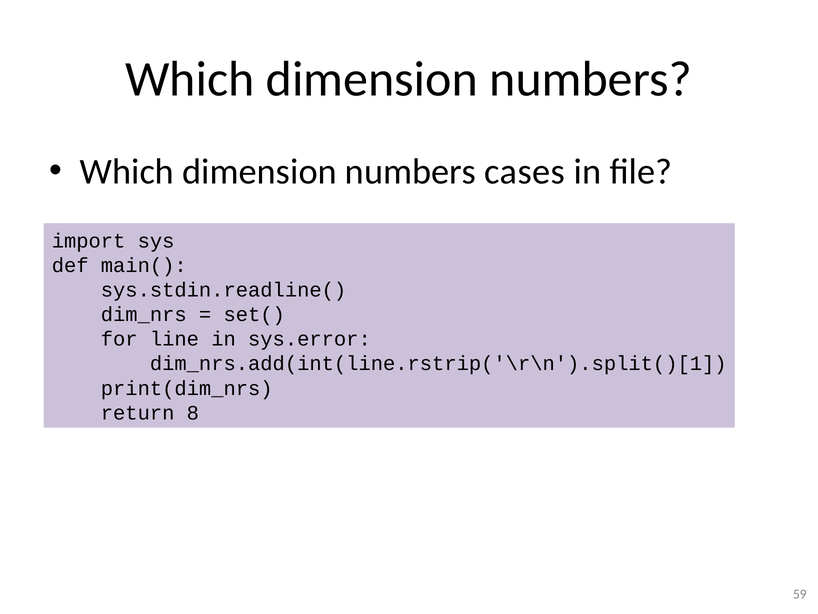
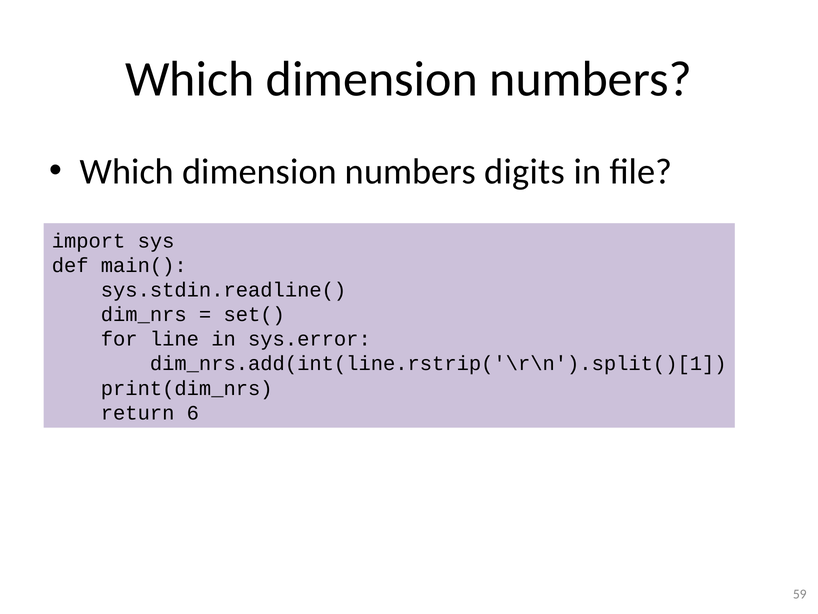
cases: cases -> digits (525, 172)
8: 8 -> 6 (193, 412)
